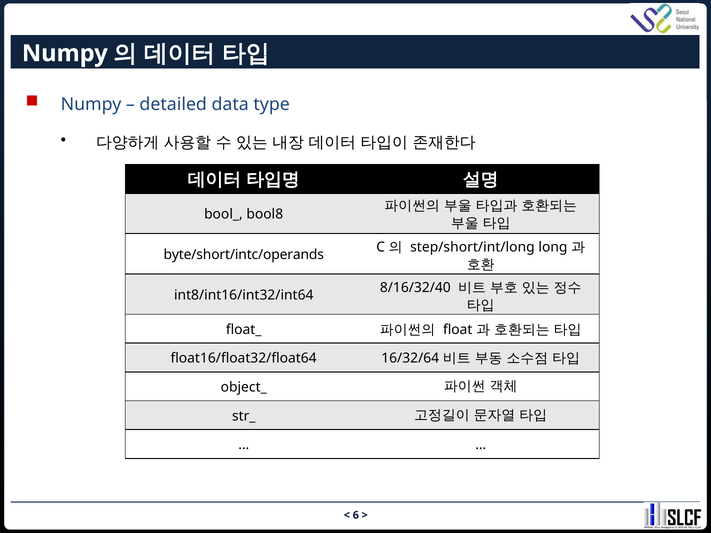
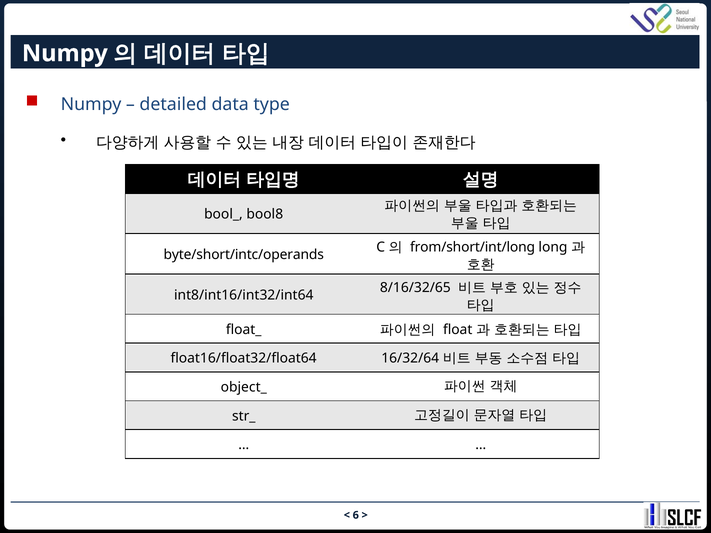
step/short/int/long: step/short/int/long -> from/short/int/long (473, 248)
8/16/32/40: 8/16/32/40 -> 8/16/32/65 (415, 288)
